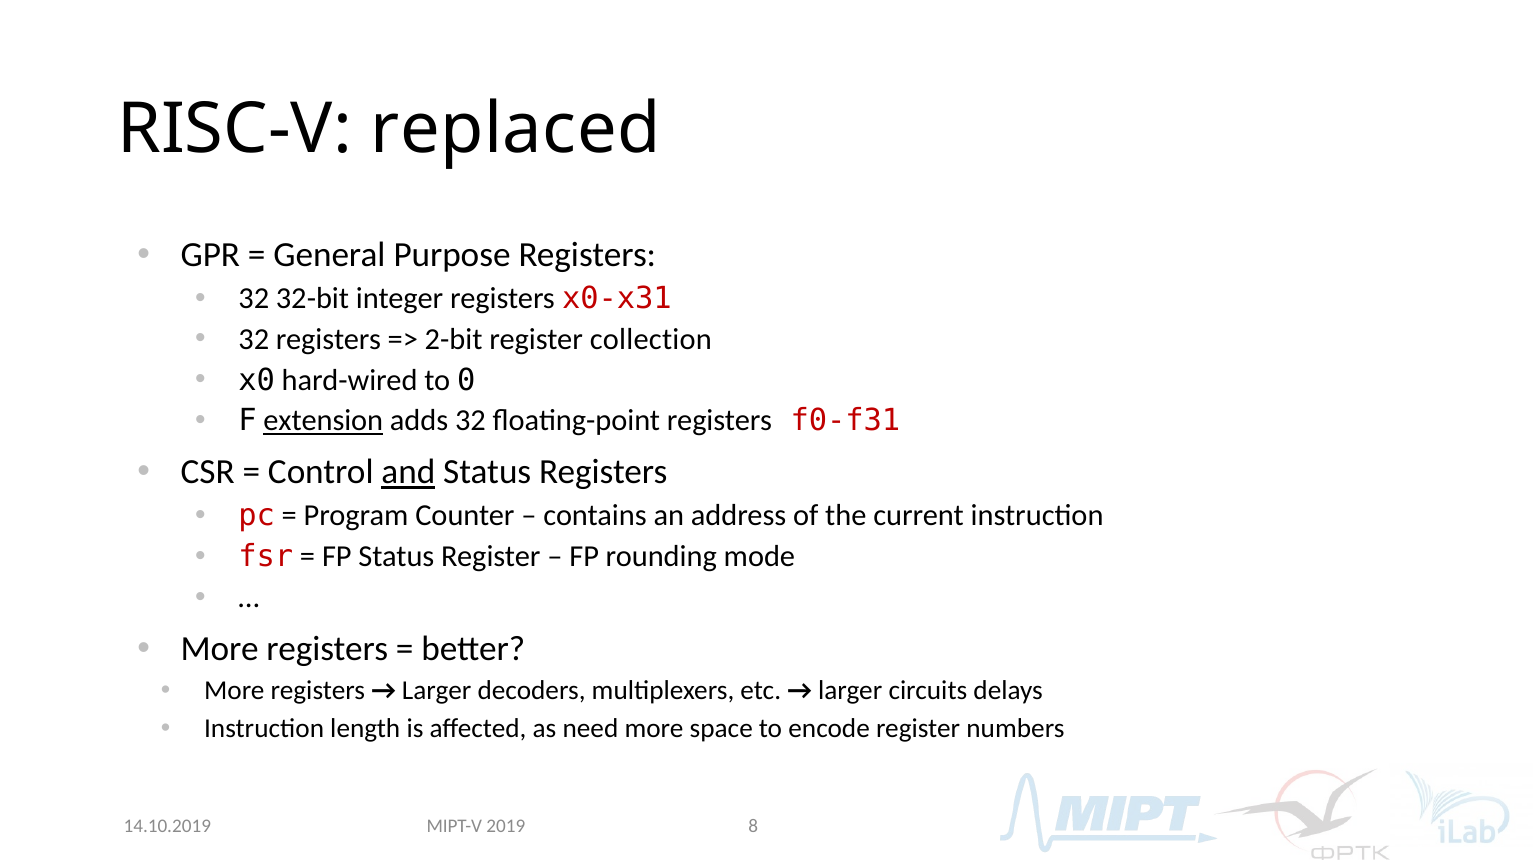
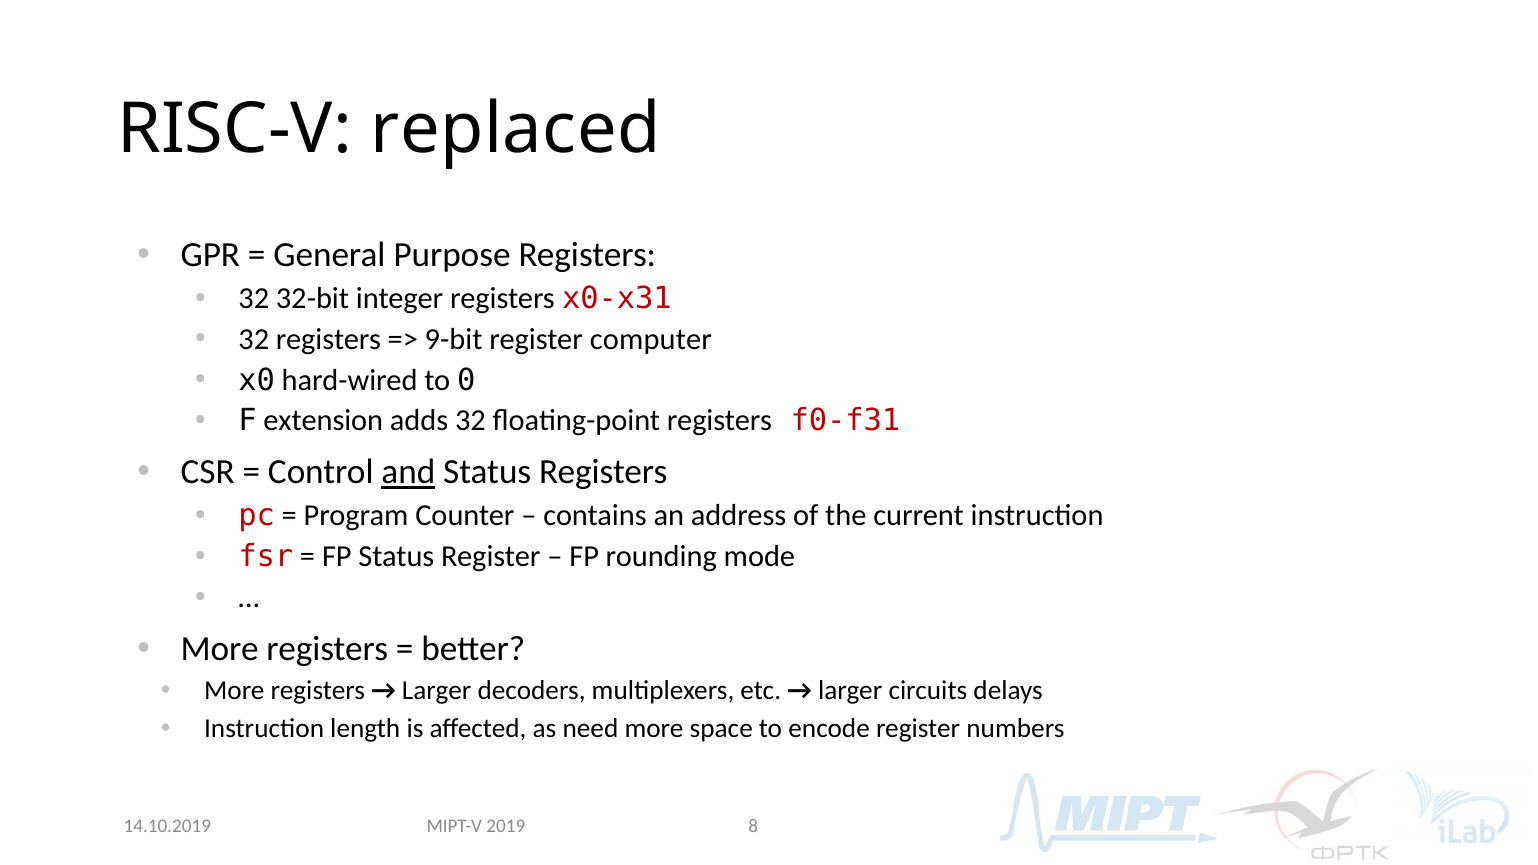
2-bit: 2-bit -> 9-bit (454, 339)
collection: collection -> computer (651, 339)
extension underline: present -> none (323, 421)
